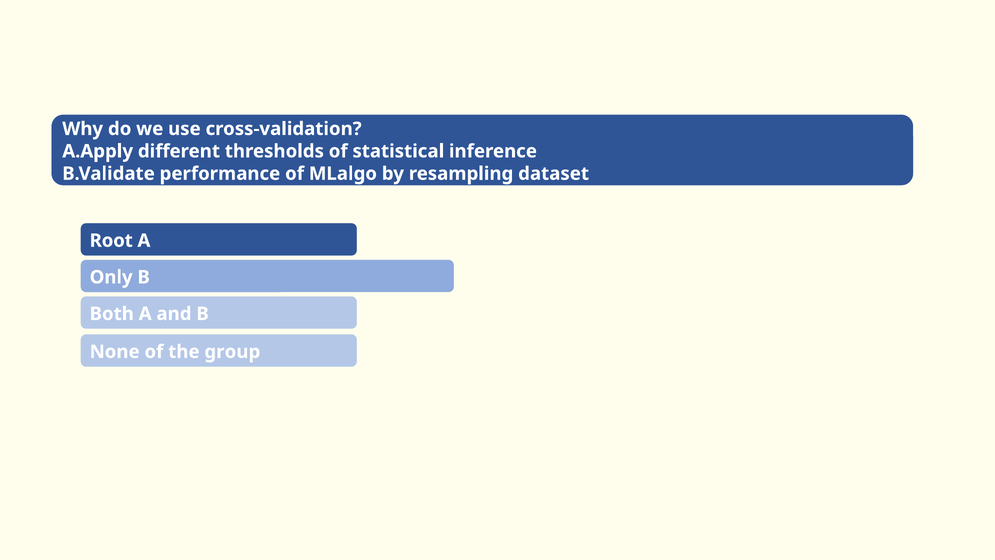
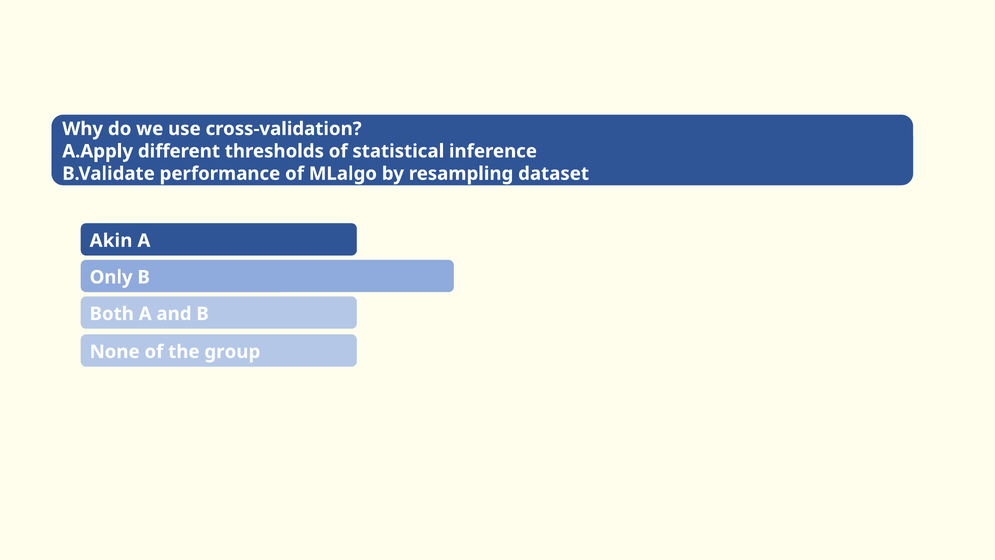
Root: Root -> Akin (111, 241)
